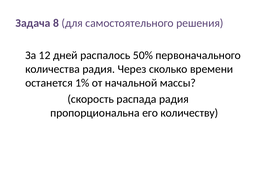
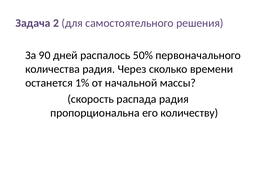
8: 8 -> 2 (56, 23)
12: 12 -> 90 (45, 55)
